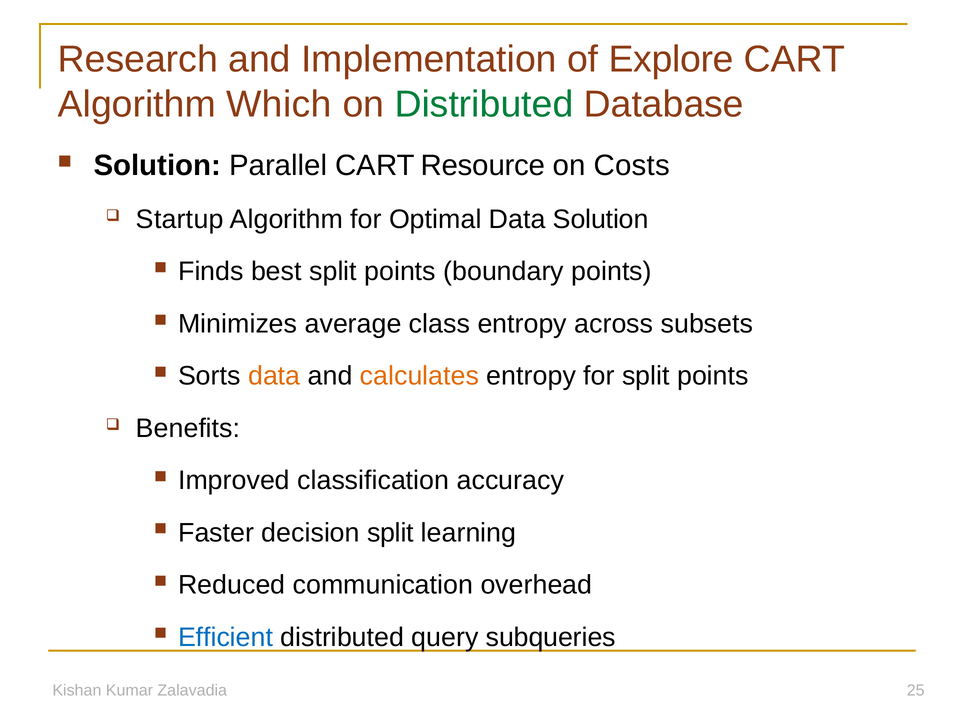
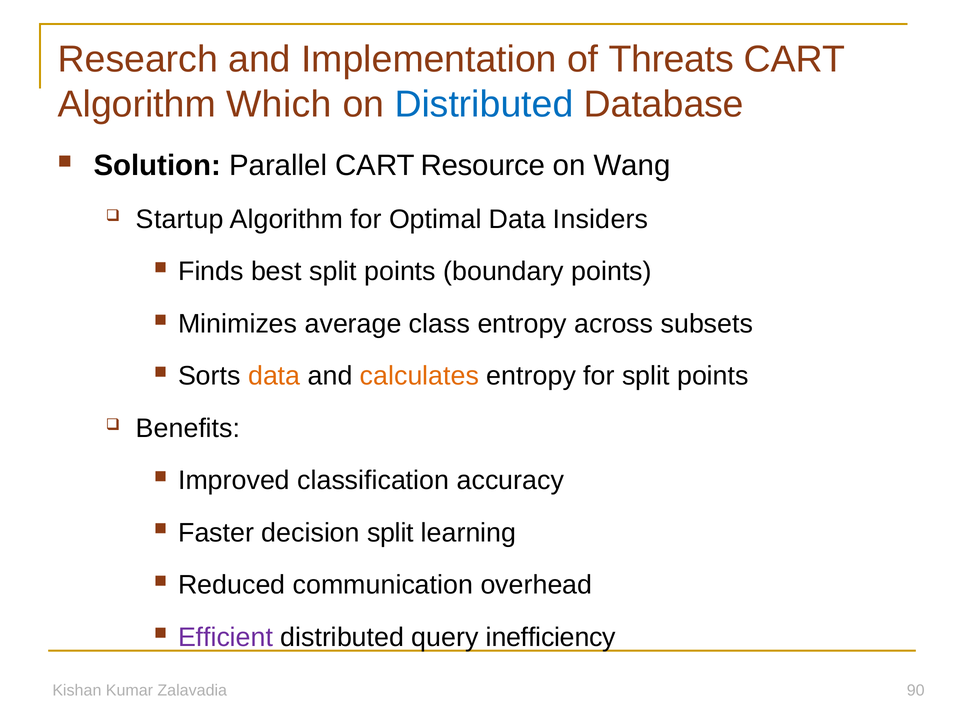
Explore: Explore -> Threats (671, 59)
Distributed colour: green -> blue (484, 104)
Costs: Costs -> Wang (632, 166)
Data Solution: Solution -> Insiders (601, 219)
Efficient colour: blue -> purple (226, 637)
subqueries: subqueries -> inefficiency (551, 637)
25: 25 -> 90 (916, 690)
